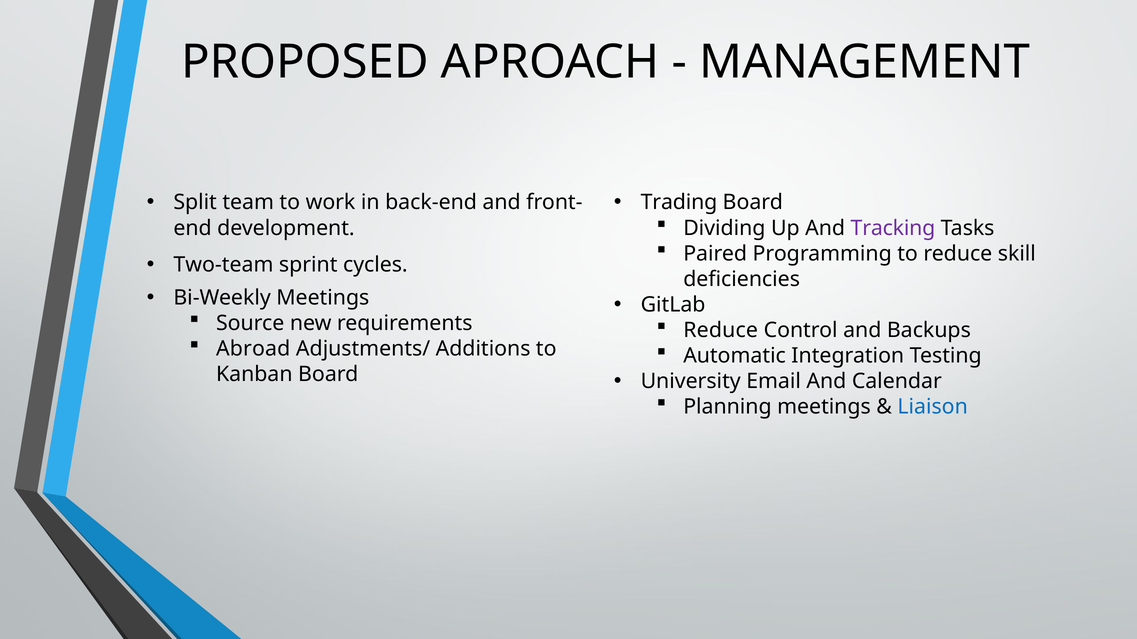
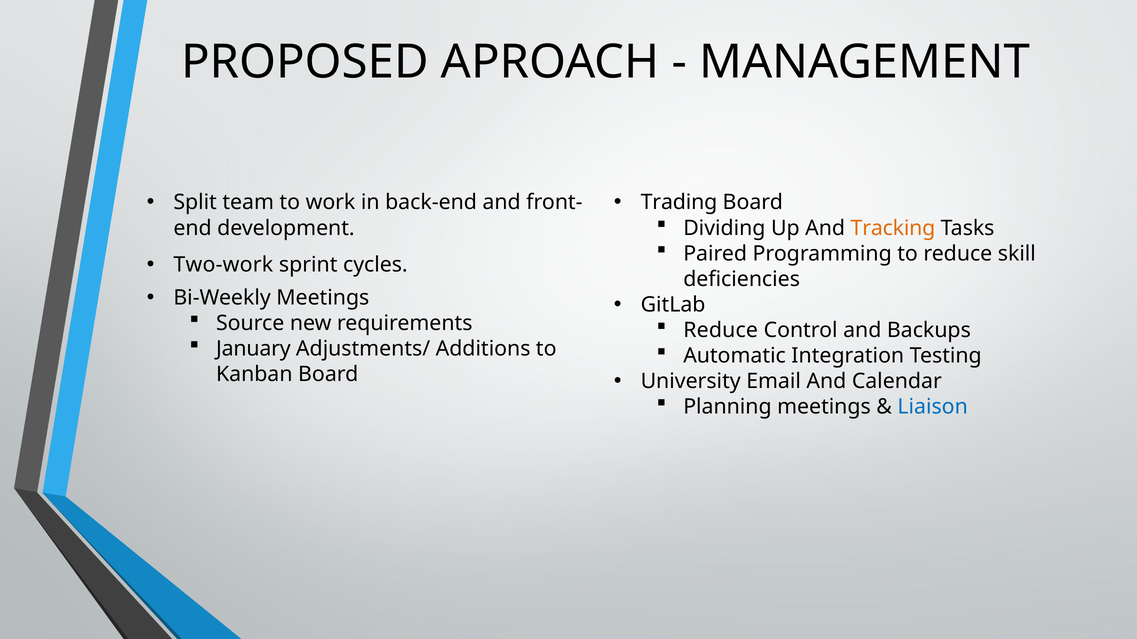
Tracking colour: purple -> orange (893, 228)
Two-team: Two-team -> Two-work (223, 265)
Abroad: Abroad -> January (253, 349)
